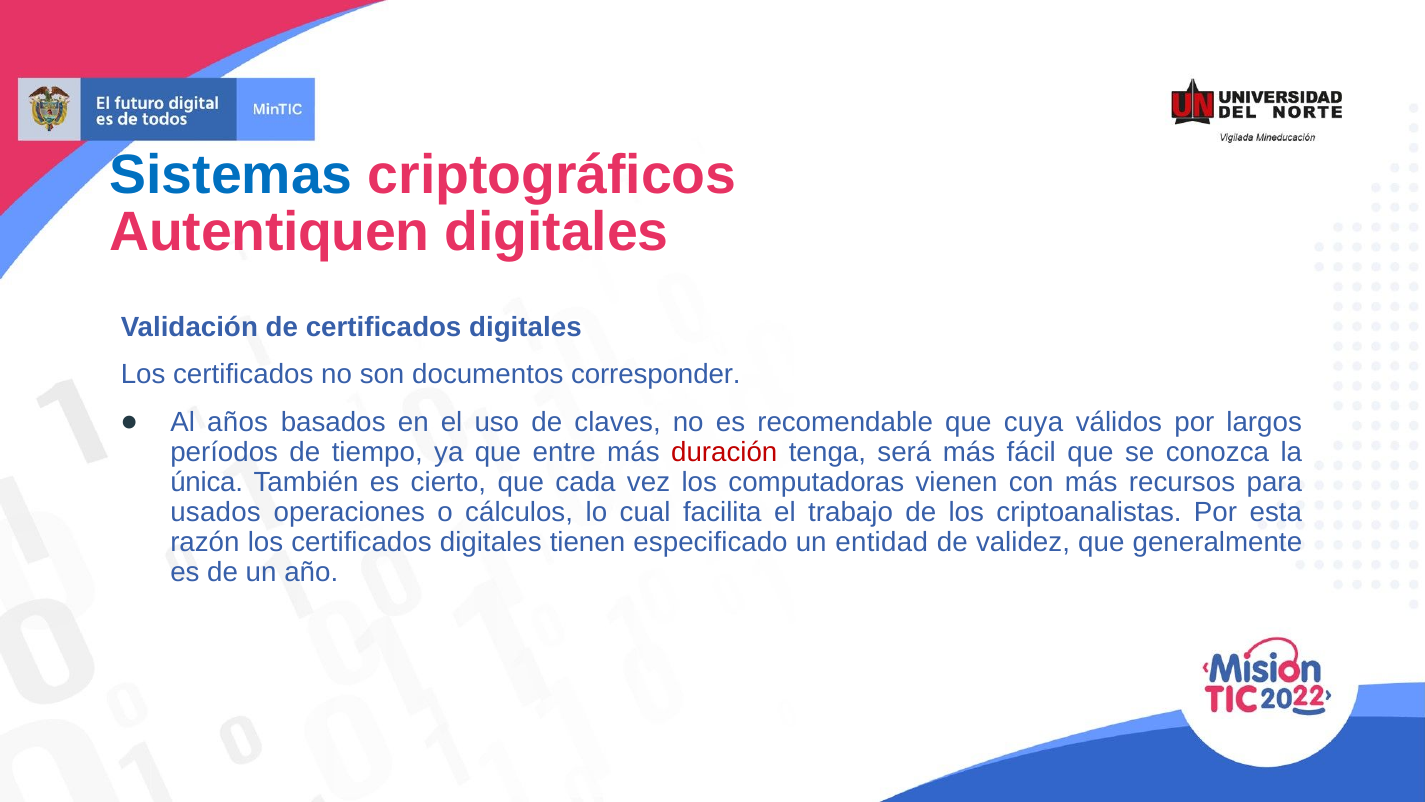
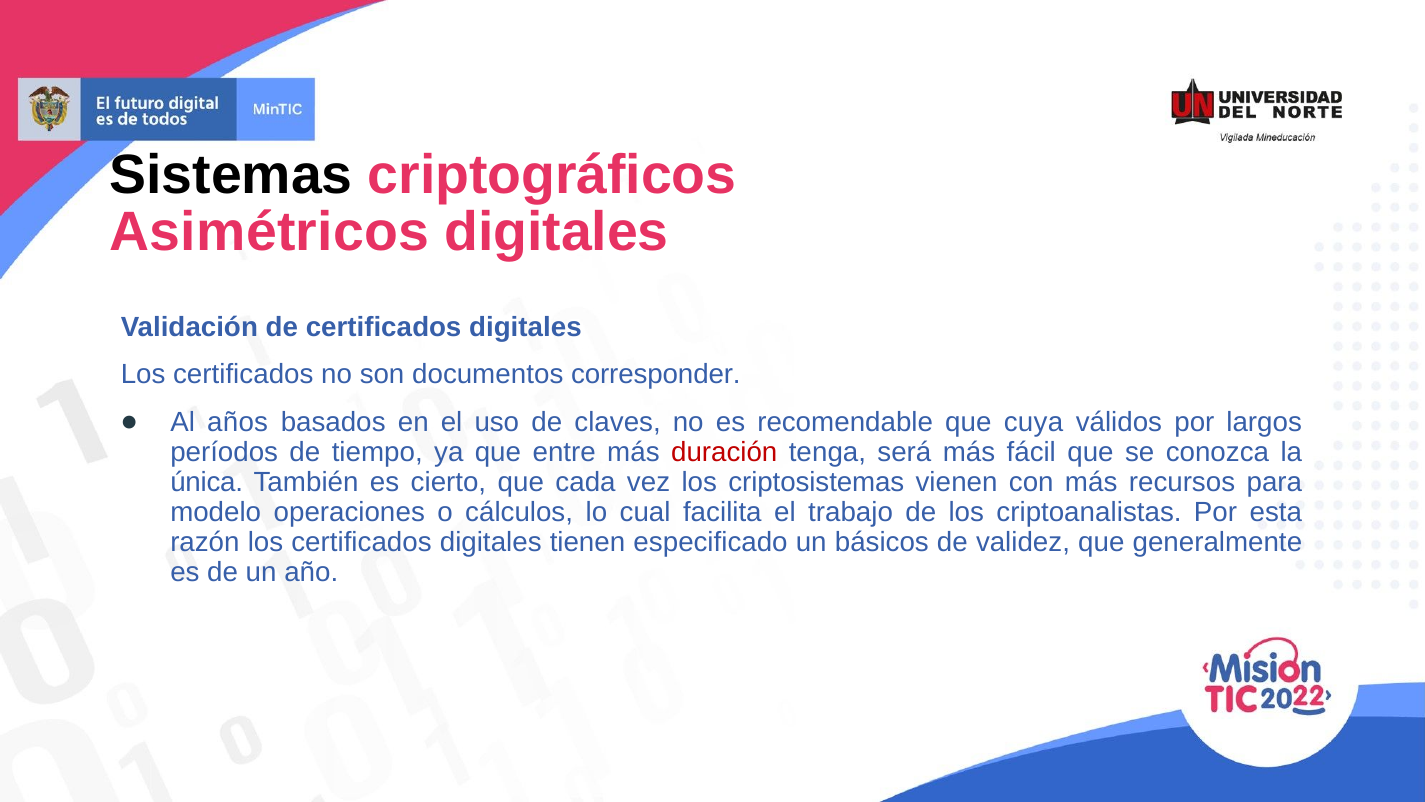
Sistemas colour: blue -> black (231, 175)
Autentiquen: Autentiquen -> Asimétricos (269, 232)
computadoras: computadoras -> criptosistemas (816, 482)
usados: usados -> modelo (216, 512)
entidad: entidad -> básicos (882, 542)
